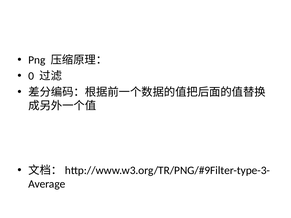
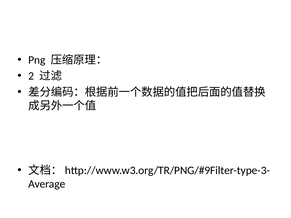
0: 0 -> 2 (31, 76)
